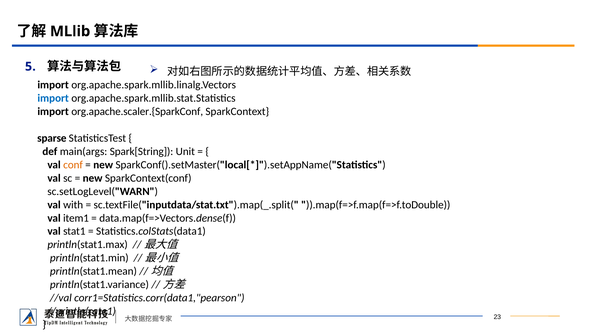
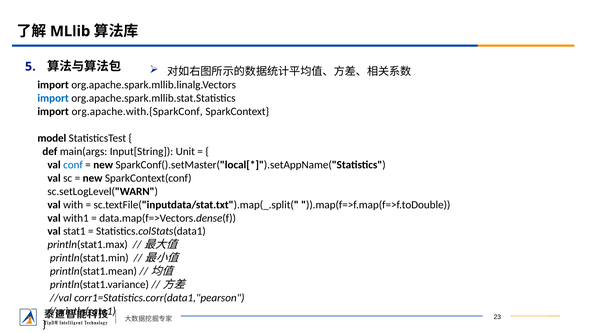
org.apache.scaler.{SparkConf: org.apache.scaler.{SparkConf -> org.apache.with.{SparkConf (137, 111)
sparse: sparse -> model (52, 138)
Spark[String: Spark[String -> Input[String (141, 151)
conf colour: orange -> blue (73, 165)
item1: item1 -> with1 (76, 218)
